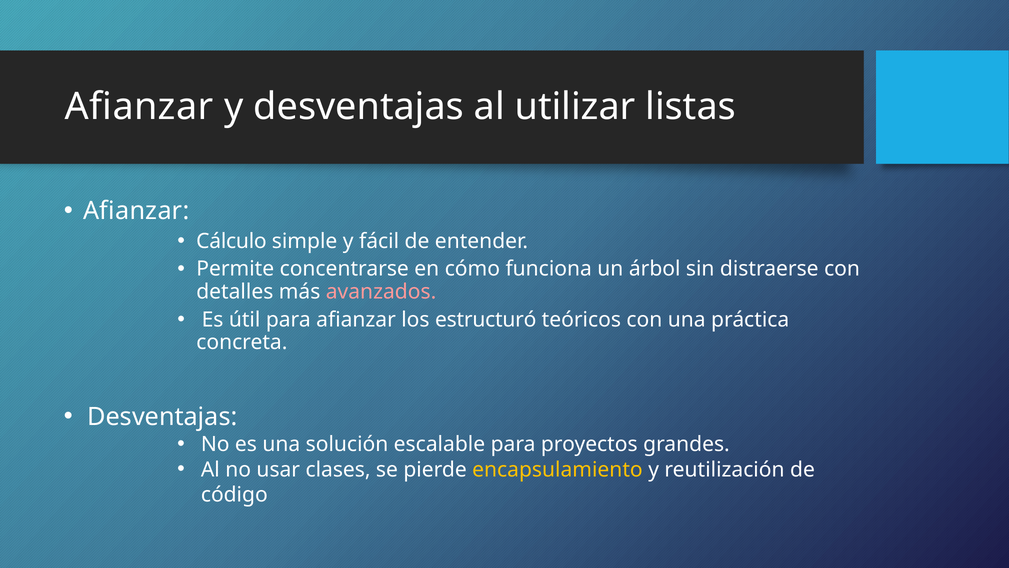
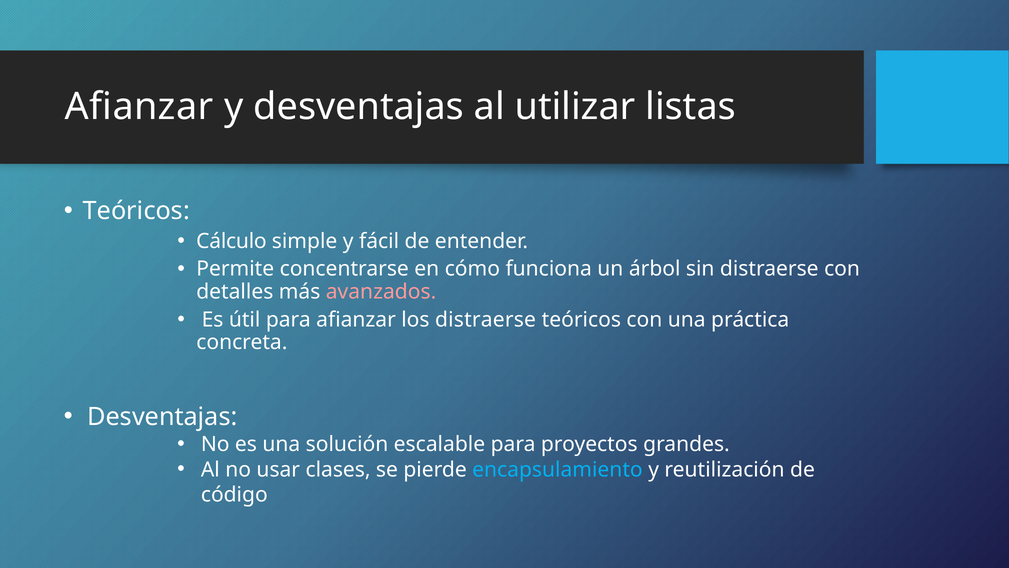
Afianzar: Afianzar -> Teóricos (136, 211)
los estructuró: estructuró -> distraerse (486, 319)
encapsulamiento colour: yellow -> light blue (557, 469)
